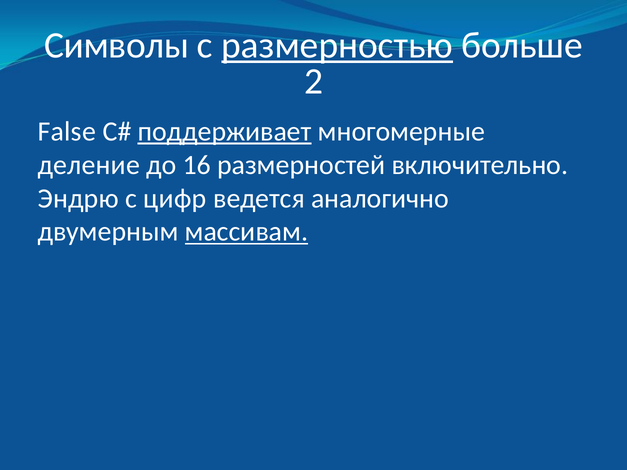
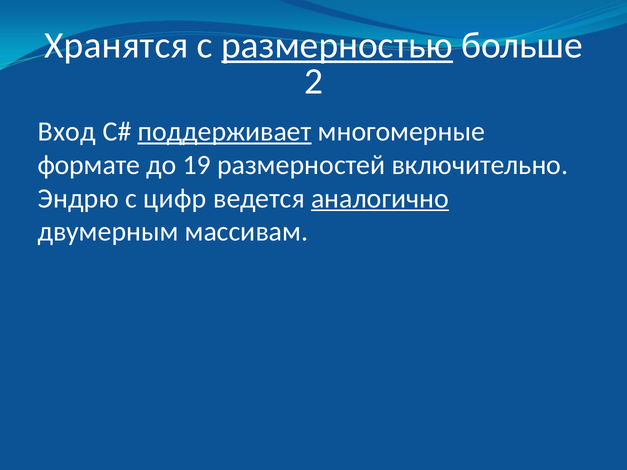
Символы: Символы -> Хранятся (116, 46)
False: False -> Вход (67, 132)
деление: деление -> формате (89, 165)
16: 16 -> 19 (197, 165)
аналогично underline: none -> present (380, 198)
массивам underline: present -> none (246, 232)
